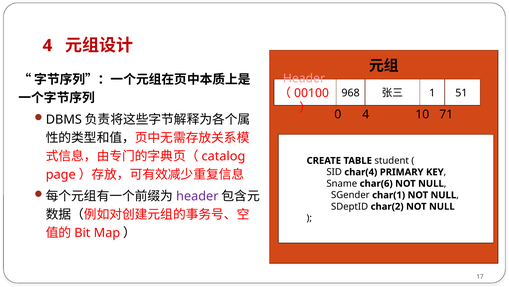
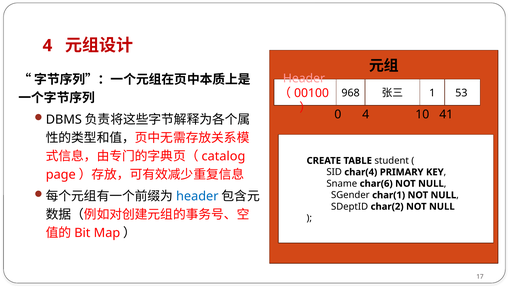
51: 51 -> 53 (461, 93)
71: 71 -> 41 (446, 114)
header colour: purple -> blue (197, 196)
